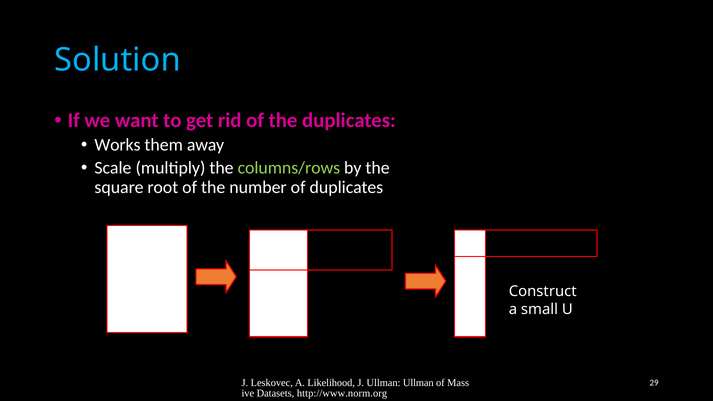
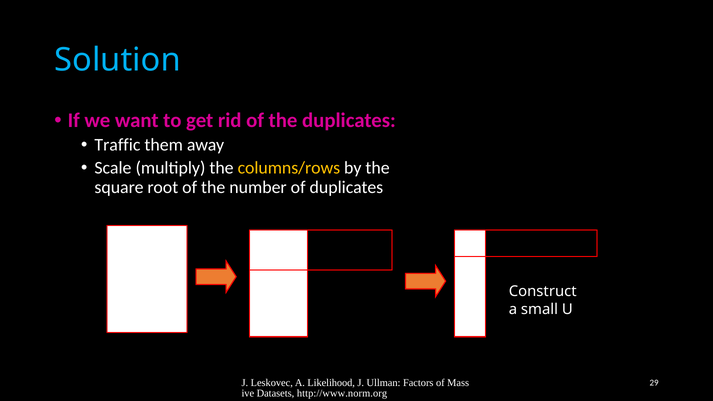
Works: Works -> Traffic (117, 145)
columns/rows colour: light green -> yellow (289, 168)
Ullman Ullman: Ullman -> Factors (418, 383)
